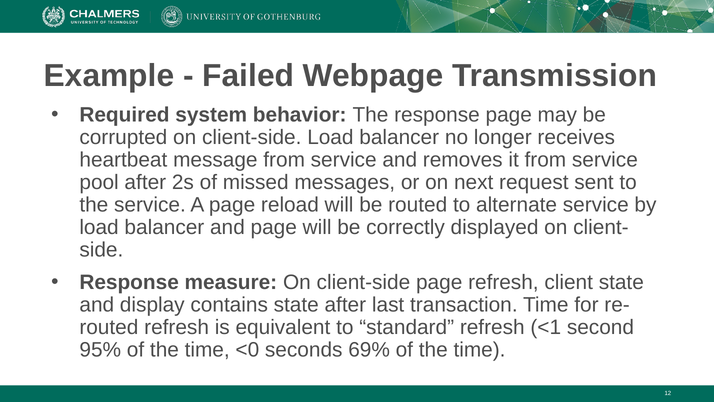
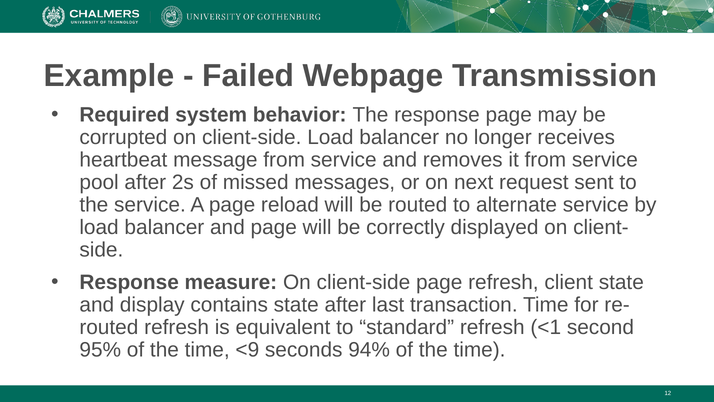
<0: <0 -> <9 (247, 350)
69%: 69% -> 94% (369, 350)
